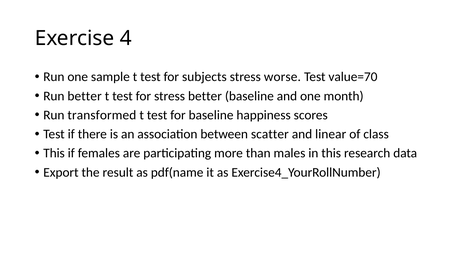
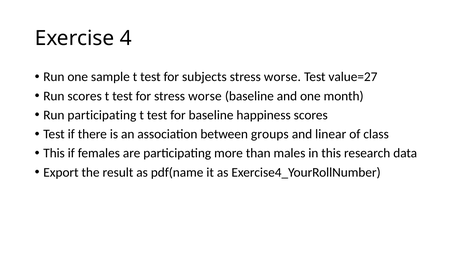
value=70: value=70 -> value=27 (353, 77)
Run better: better -> scores (85, 96)
for stress better: better -> worse (205, 96)
Run transformed: transformed -> participating (102, 115)
scatter: scatter -> groups (270, 134)
